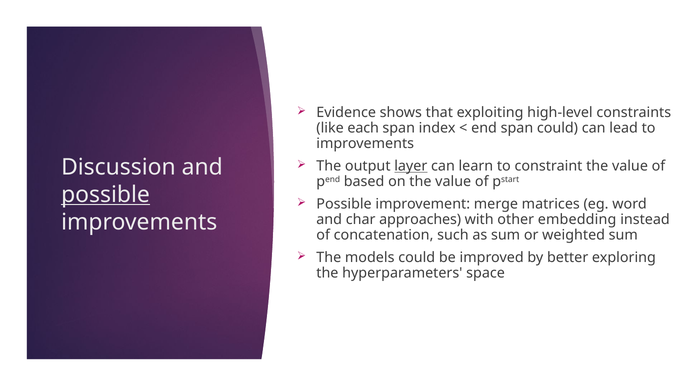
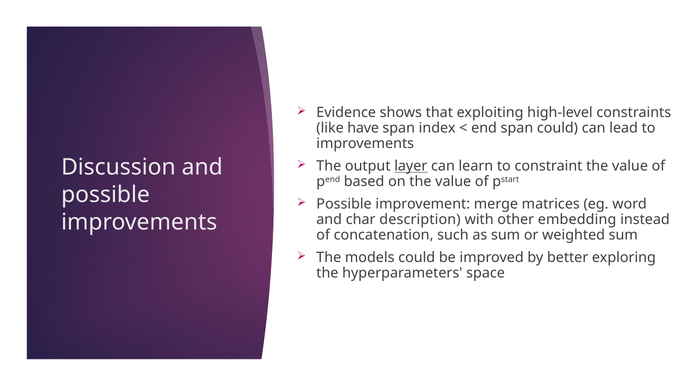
each: each -> have (363, 128)
possible underline: present -> none (105, 195)
approaches: approaches -> description (420, 220)
